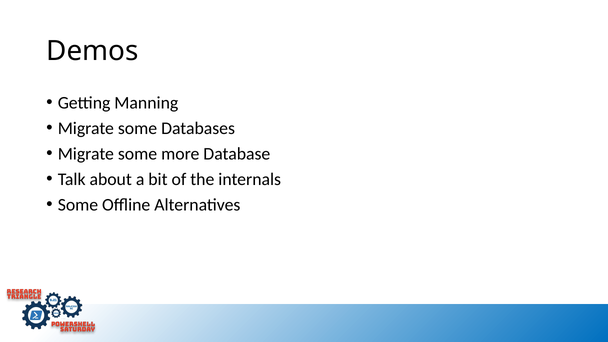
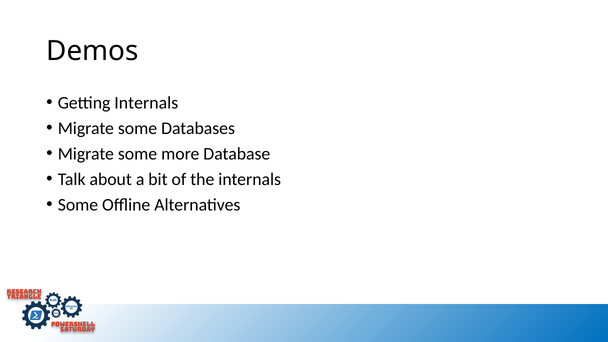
Getting Manning: Manning -> Internals (146, 103)
